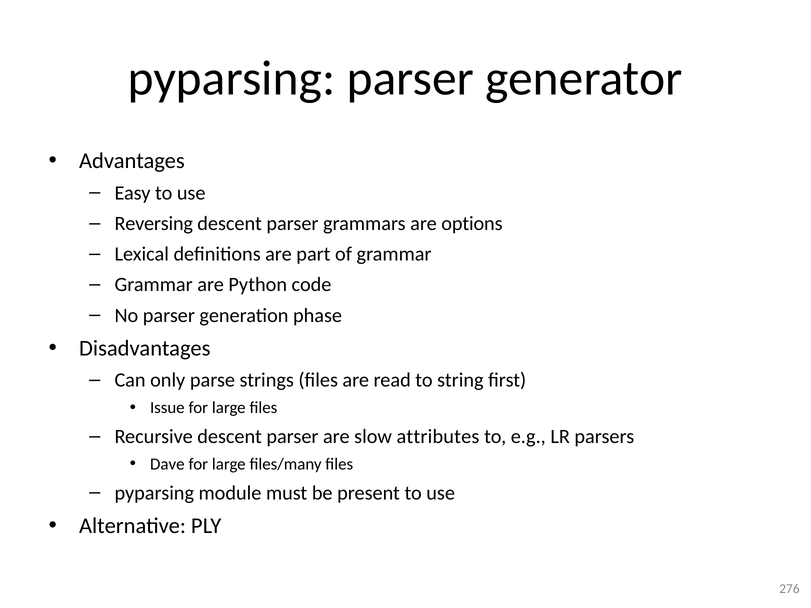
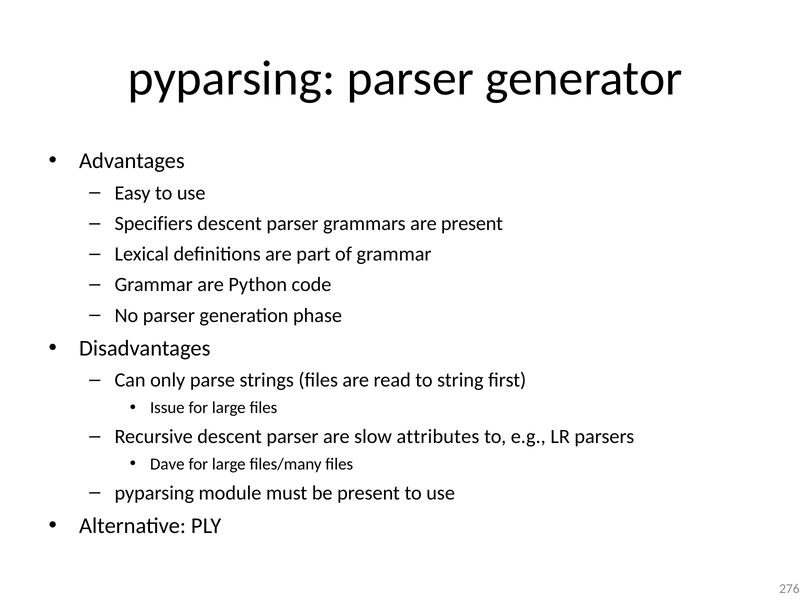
Reversing: Reversing -> Specifiers (154, 224)
are options: options -> present (472, 224)
